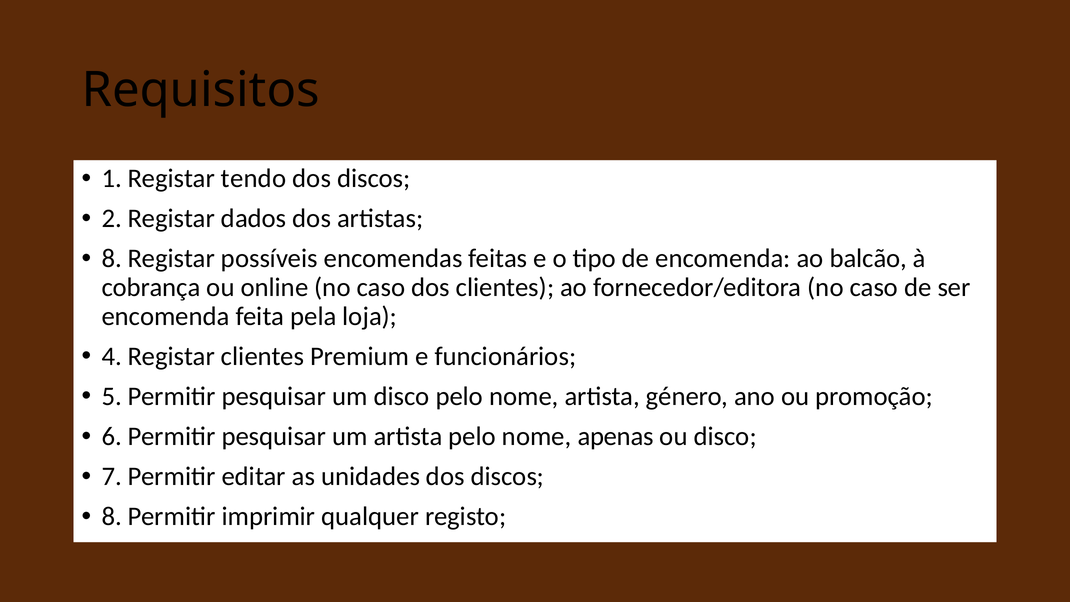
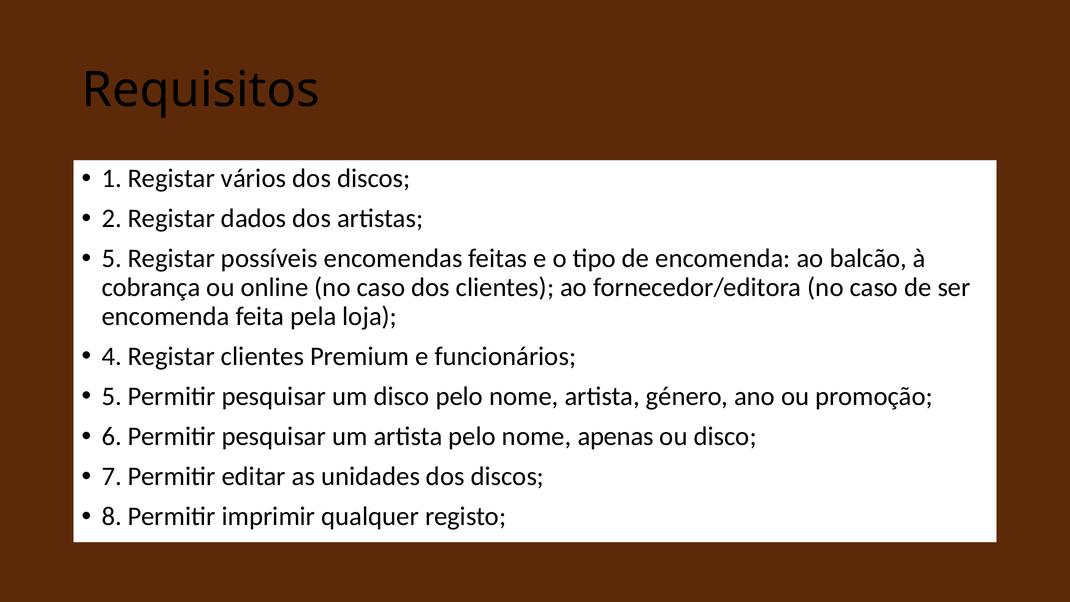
tendo: tendo -> vários (254, 179)
8: 8 -> 5 (112, 259)
